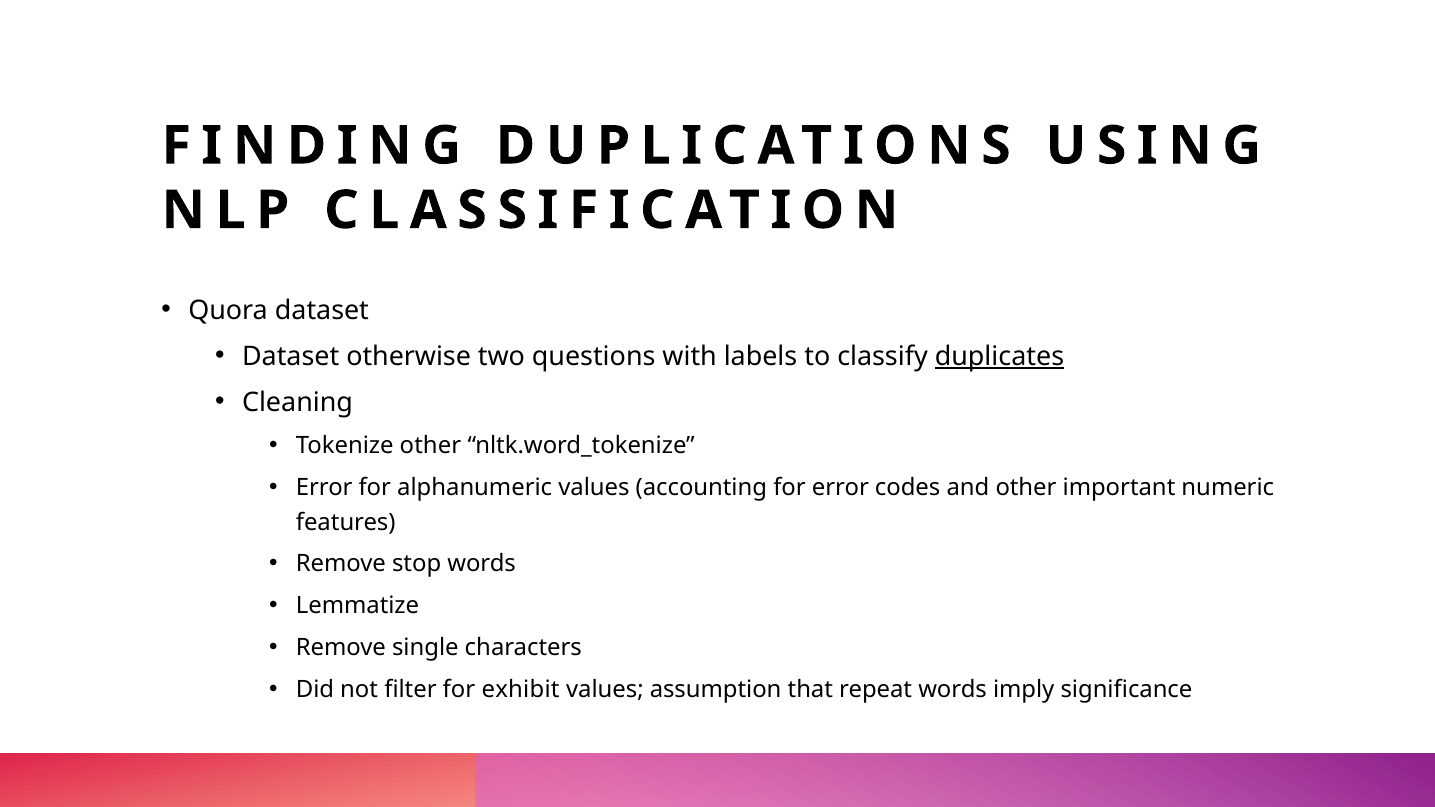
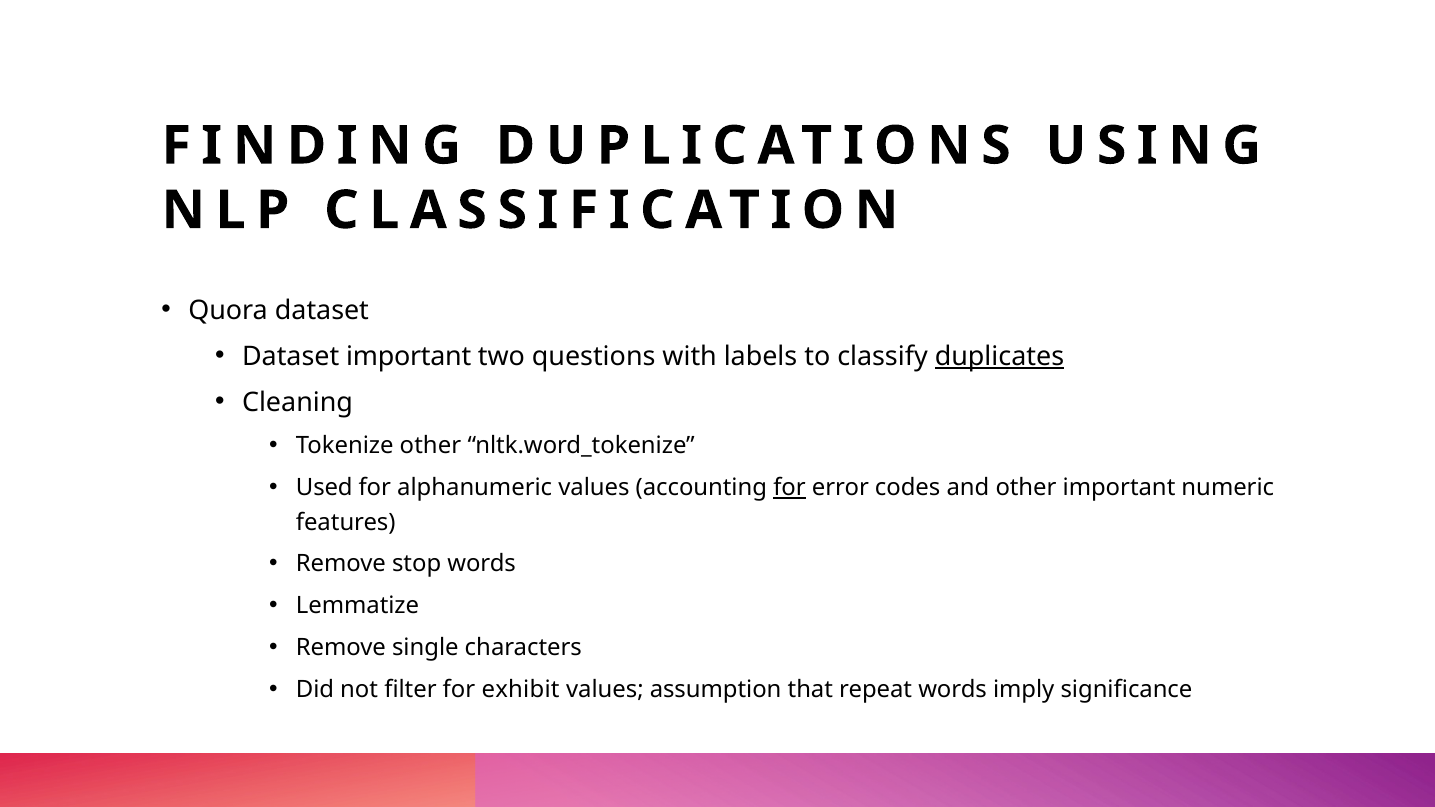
Dataset otherwise: otherwise -> important (409, 356)
Error: Error -> Used (324, 488)
for underline: none -> present (790, 488)
